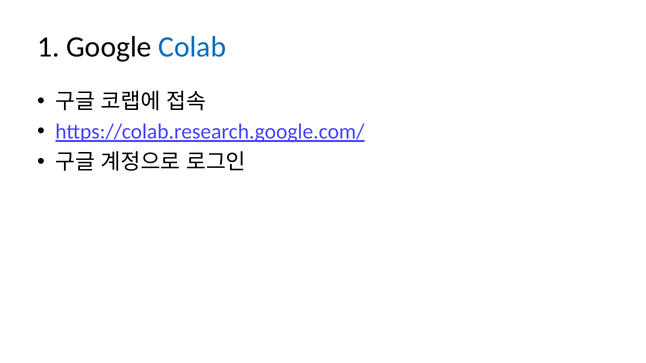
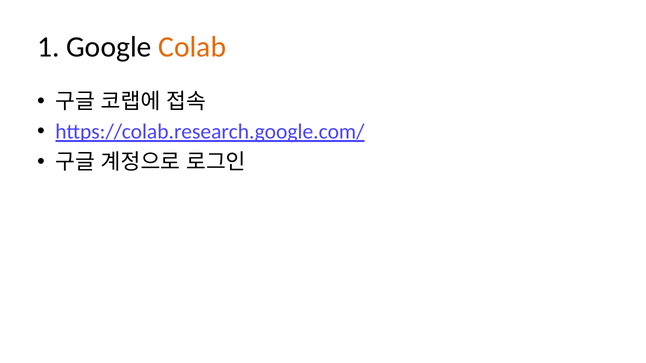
Colab colour: blue -> orange (192, 47)
